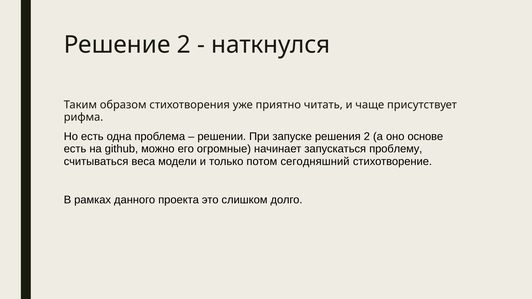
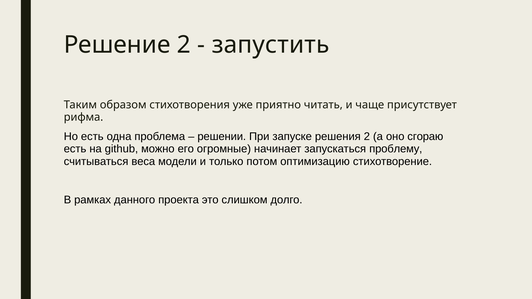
наткнулся: наткнулся -> запустить (271, 45)
основе: основе -> сгораю (425, 137)
сегодняшний: сегодняшний -> оптимизацию (315, 162)
